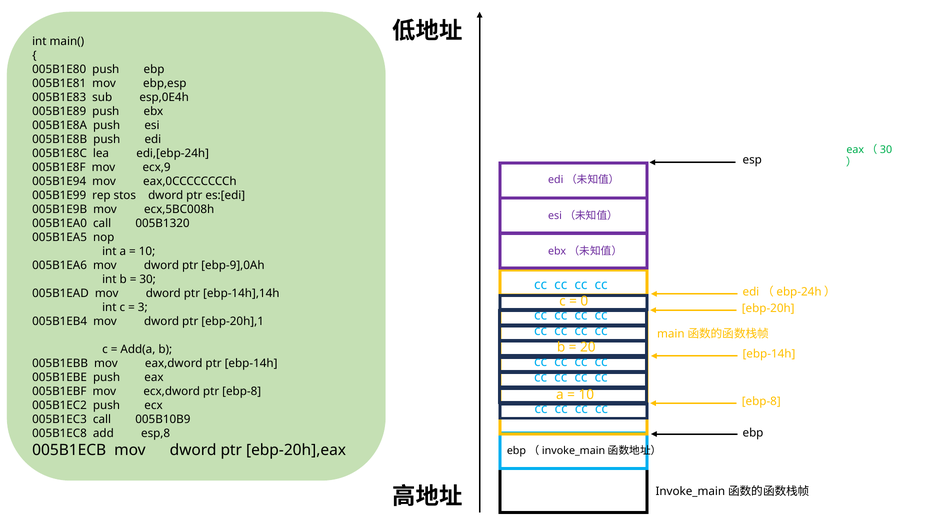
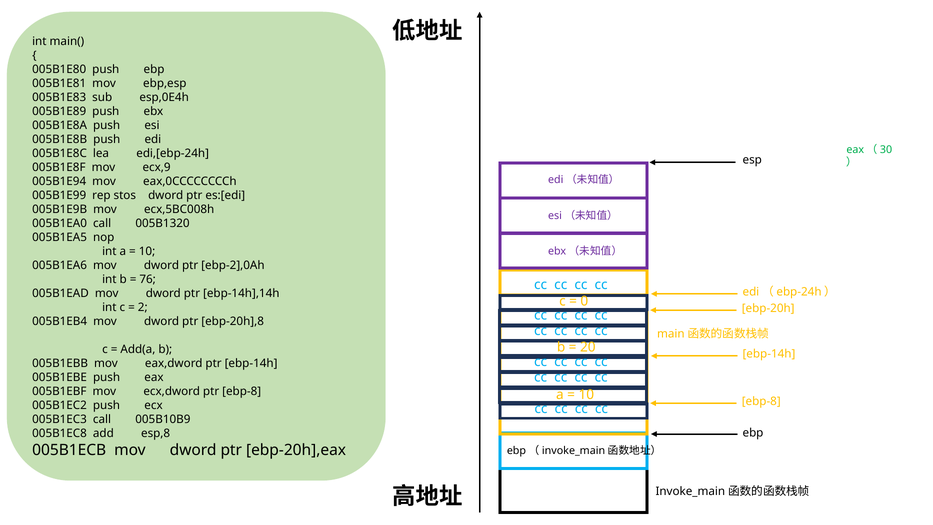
ebp-9],0Ah: ebp-9],0Ah -> ebp-2],0Ah (233, 265)
30: 30 -> 76 (148, 279)
3: 3 -> 2 (143, 307)
ebp-20h],1: ebp-20h],1 -> ebp-20h],8 (233, 321)
